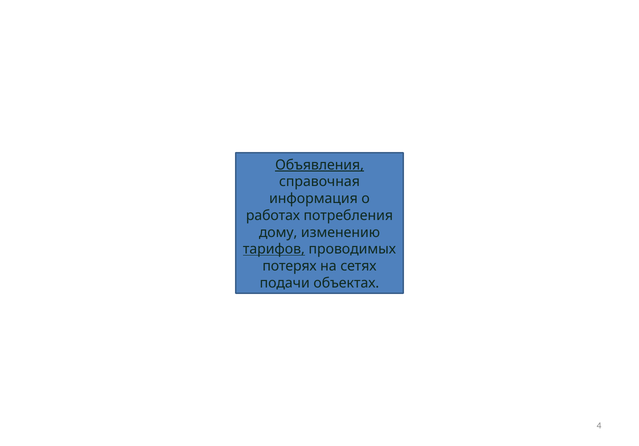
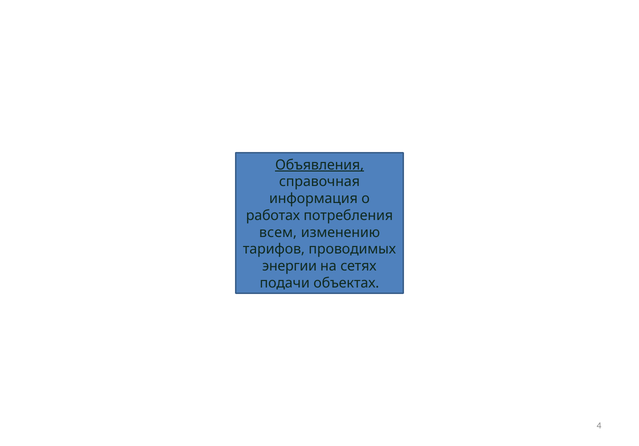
дому: дому -> всем (278, 233)
тарифов underline: present -> none (274, 250)
потерях: потерях -> энергии (290, 266)
